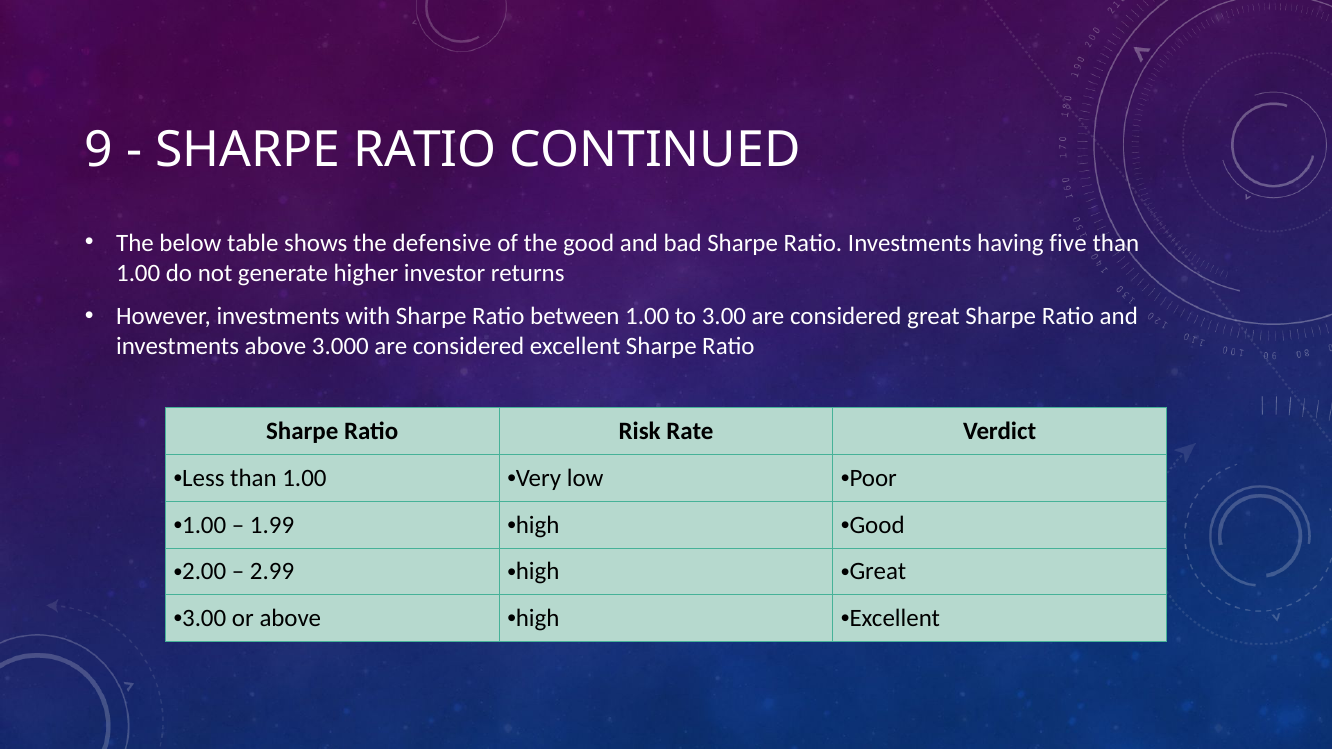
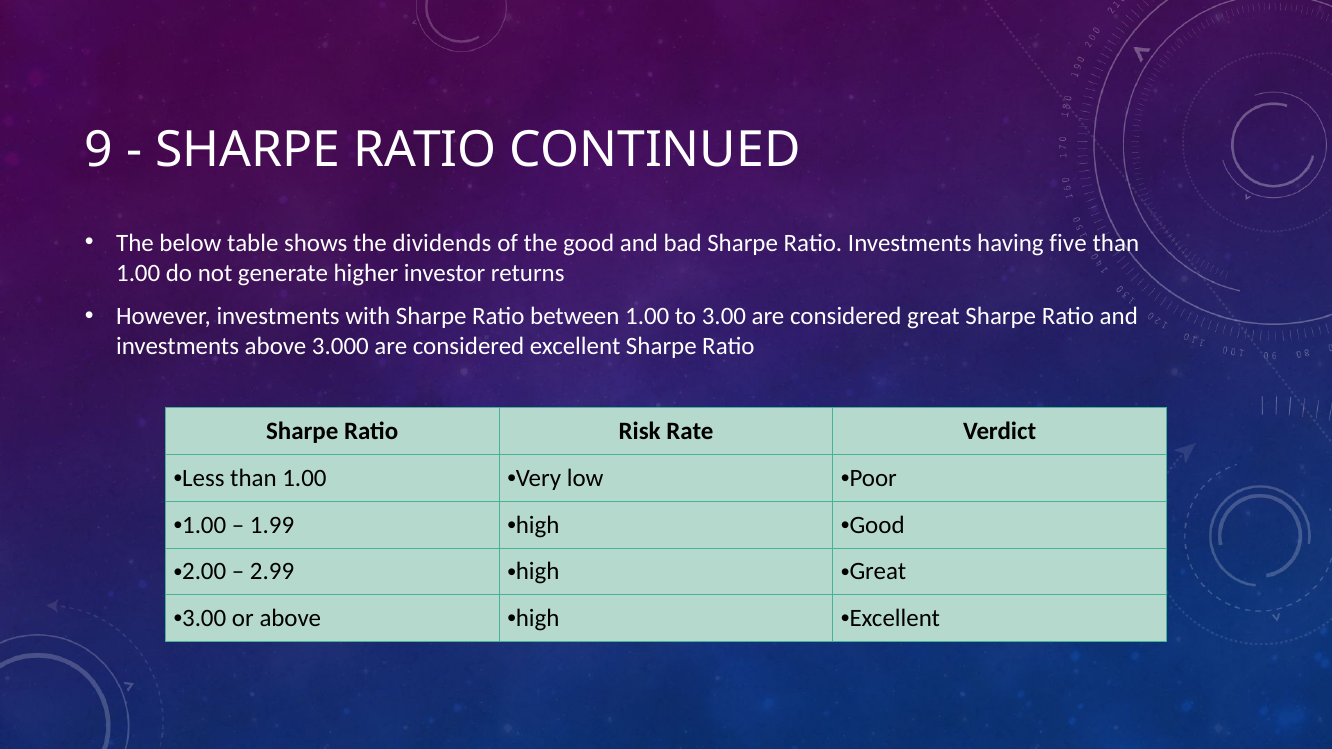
defensive: defensive -> dividends (442, 243)
